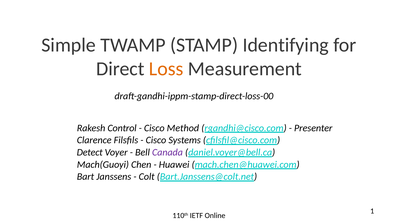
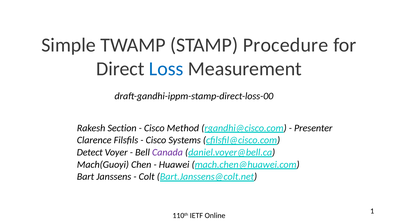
Identifying: Identifying -> Procedure (286, 45)
Loss colour: orange -> blue (166, 69)
Control: Control -> Section (122, 128)
